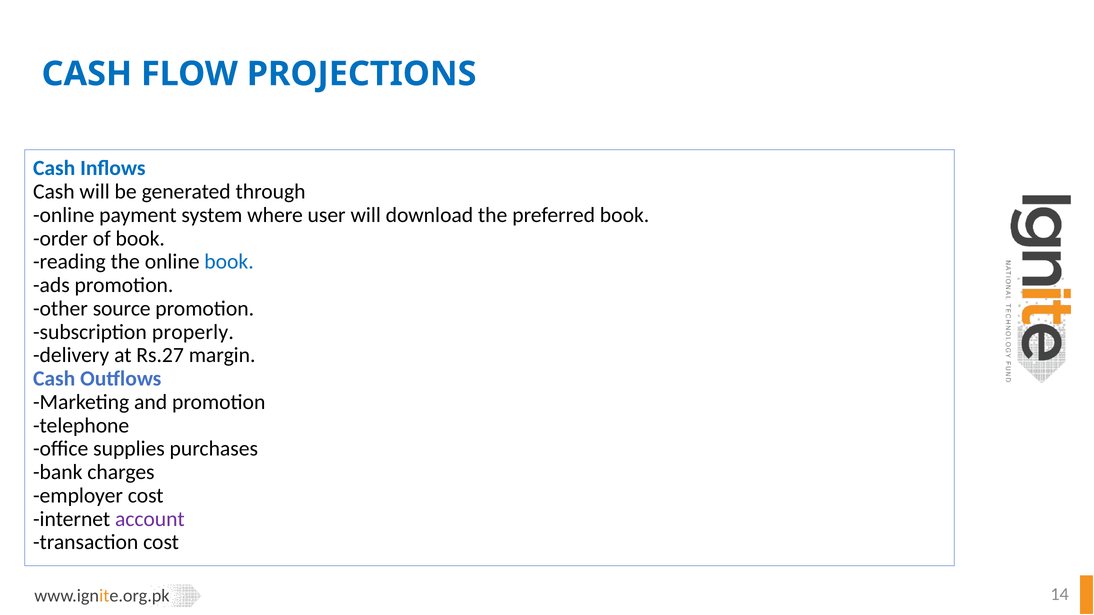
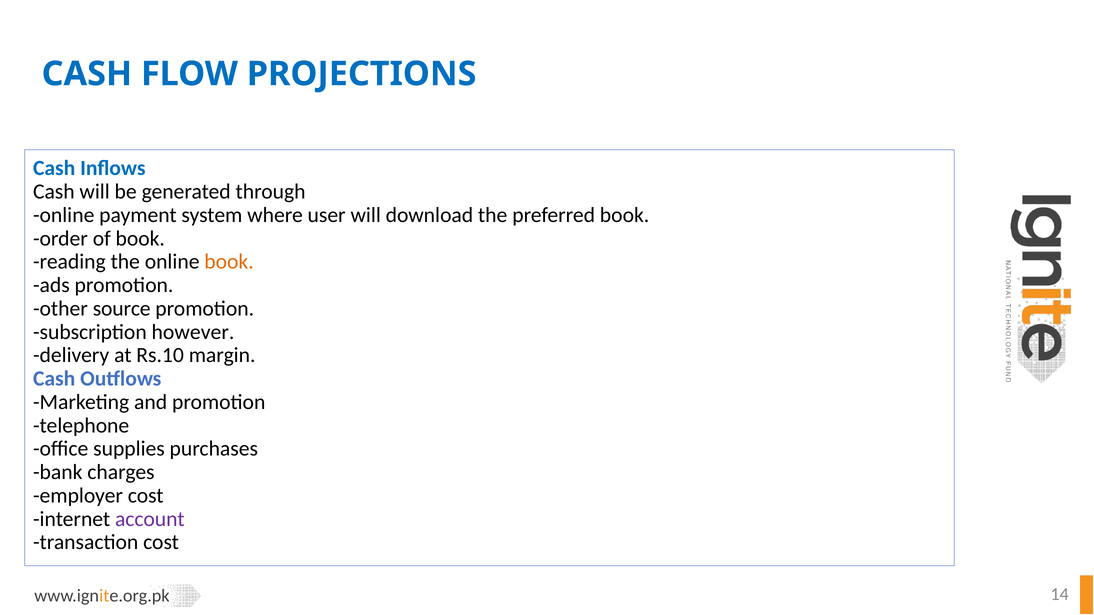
book colour: blue -> orange (229, 262)
properly: properly -> however (193, 332)
Rs.27: Rs.27 -> Rs.10 (160, 356)
